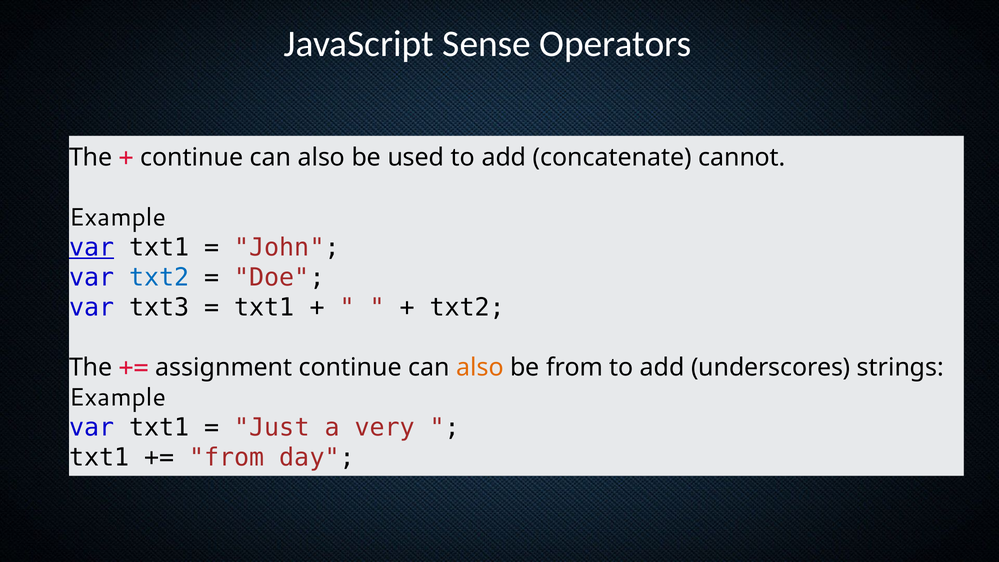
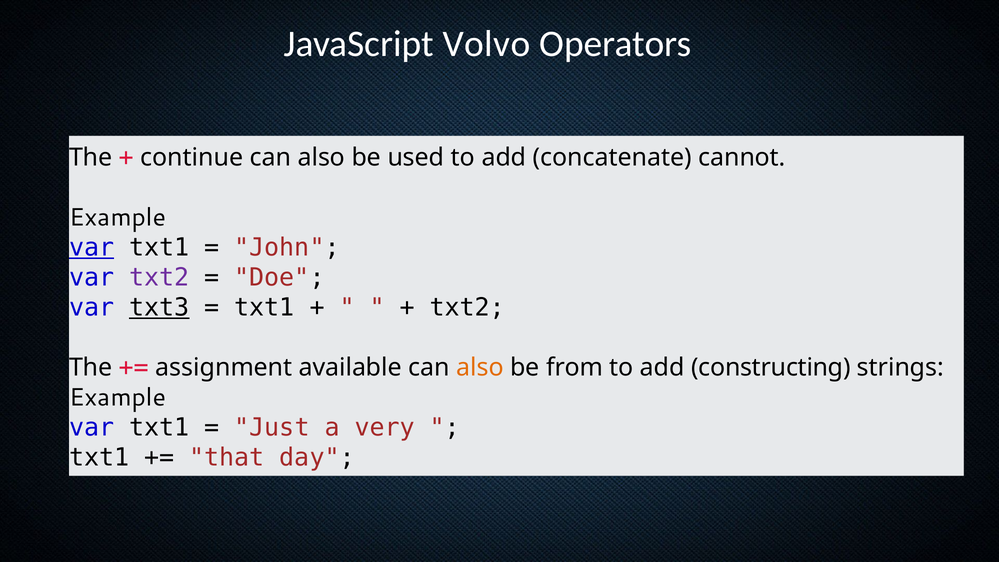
Sense: Sense -> Volvo (486, 44)
txt2 colour: blue -> purple (159, 278)
txt3 underline: none -> present (159, 308)
assignment continue: continue -> available (350, 367)
underscores: underscores -> constructing (771, 367)
from: from -> that (227, 457)
